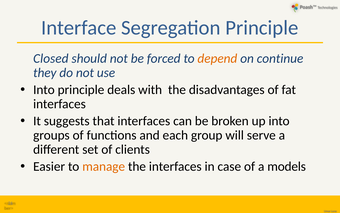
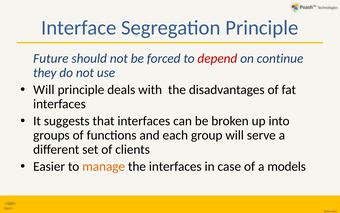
Closed: Closed -> Future (51, 58)
depend colour: orange -> red (217, 58)
Into: Into -> Will (44, 89)
